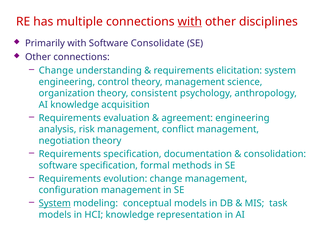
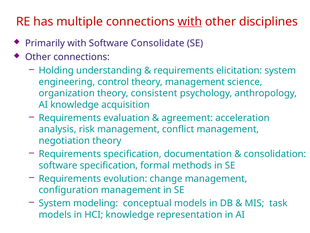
Change: Change -> Holding (56, 70)
agreement engineering: engineering -> acceleration (242, 118)
System underline: present -> none (55, 203)
